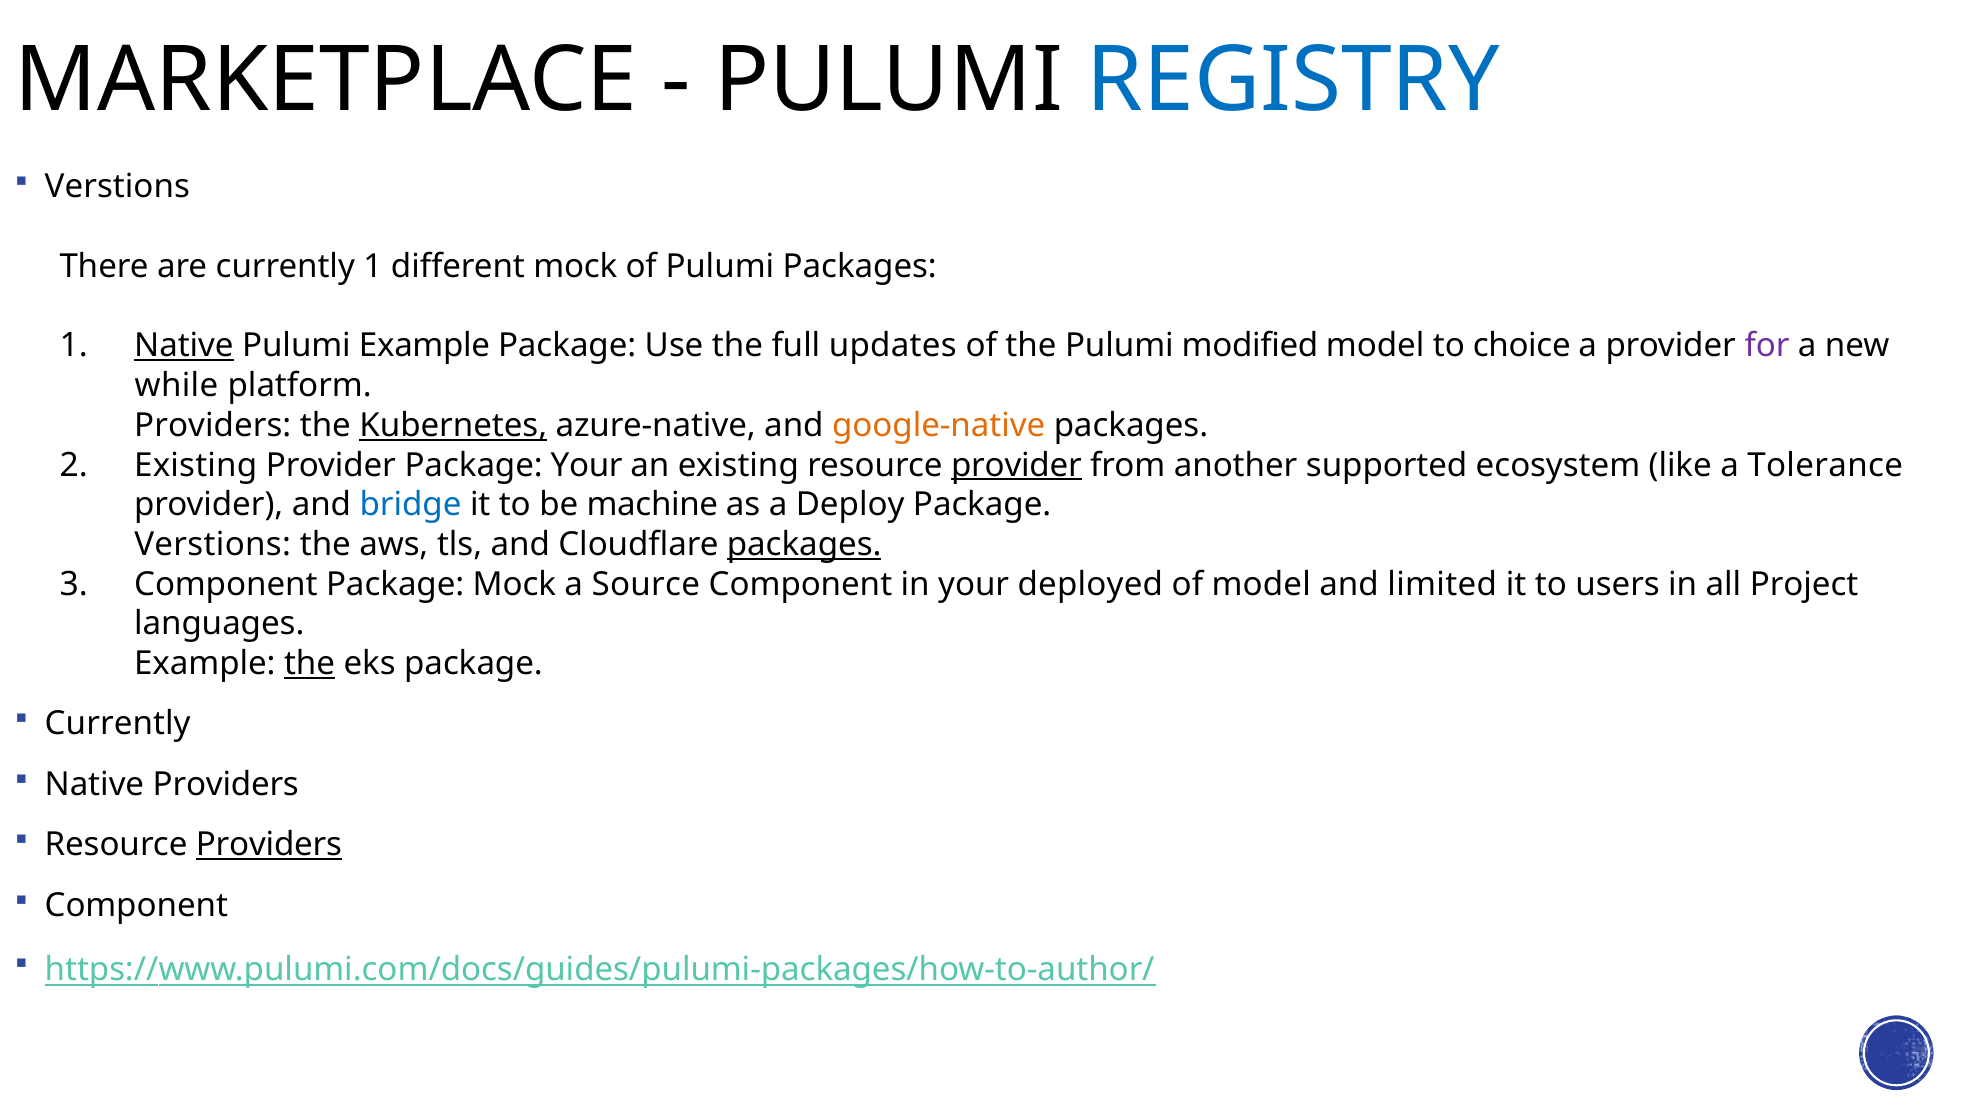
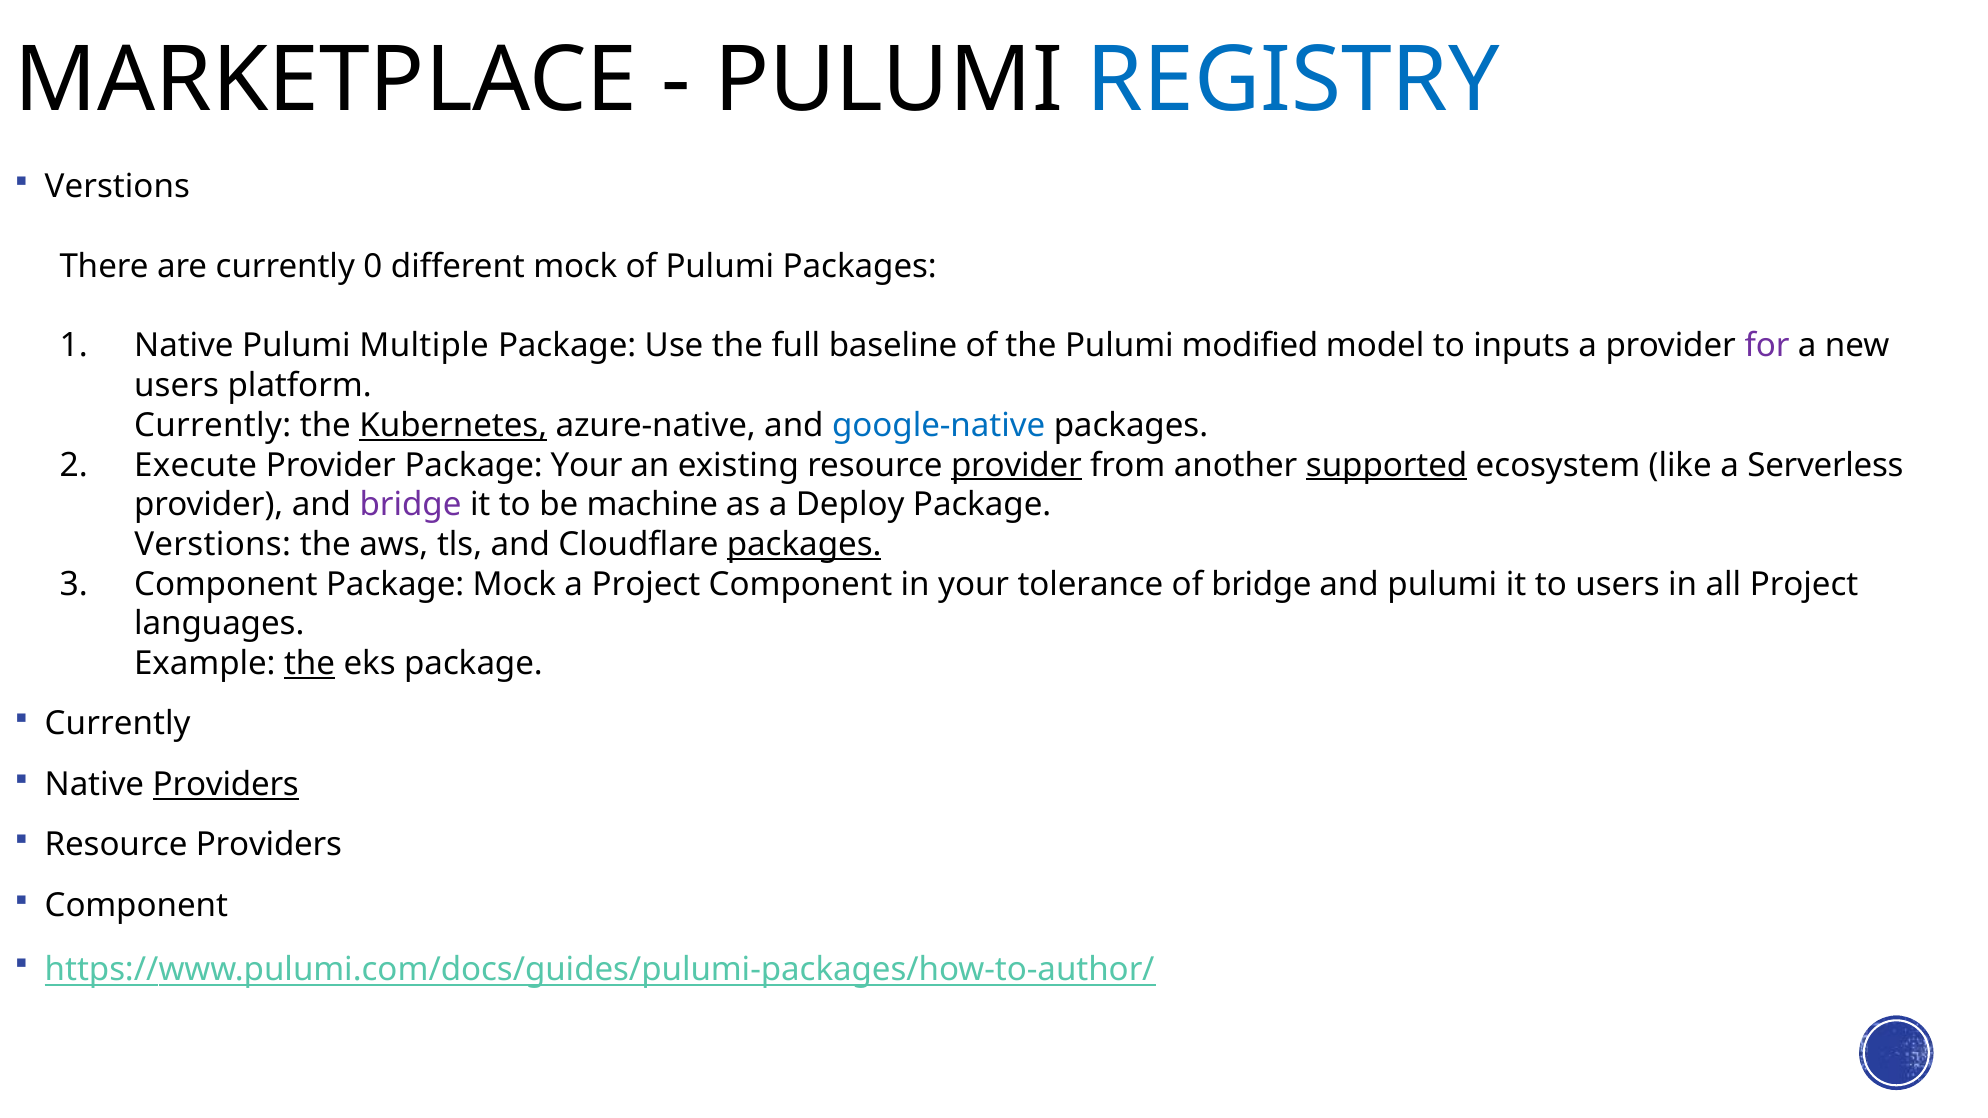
currently 1: 1 -> 0 (373, 266)
Native underline: present -> none (184, 346)
Pulumi Example: Example -> Multiple (424, 346)
updates: updates -> baseline (893, 346)
choice: choice -> inputs (1522, 346)
while: while -> users (177, 386)
Providers: Providers -> Currently (213, 425)
google-native colour: orange -> blue (939, 425)
Existing: Existing -> Execute (196, 465)
supported underline: none -> present (1387, 465)
Tolerance: Tolerance -> Serverless (1825, 465)
bridge colour: blue -> purple (410, 505)
a Source: Source -> Project (646, 584)
deployed: deployed -> tolerance (1090, 584)
of model: model -> bridge (1261, 584)
and limited: limited -> pulumi (1442, 584)
Providers underline: none -> present (226, 785)
Providers underline: present -> none (269, 845)
